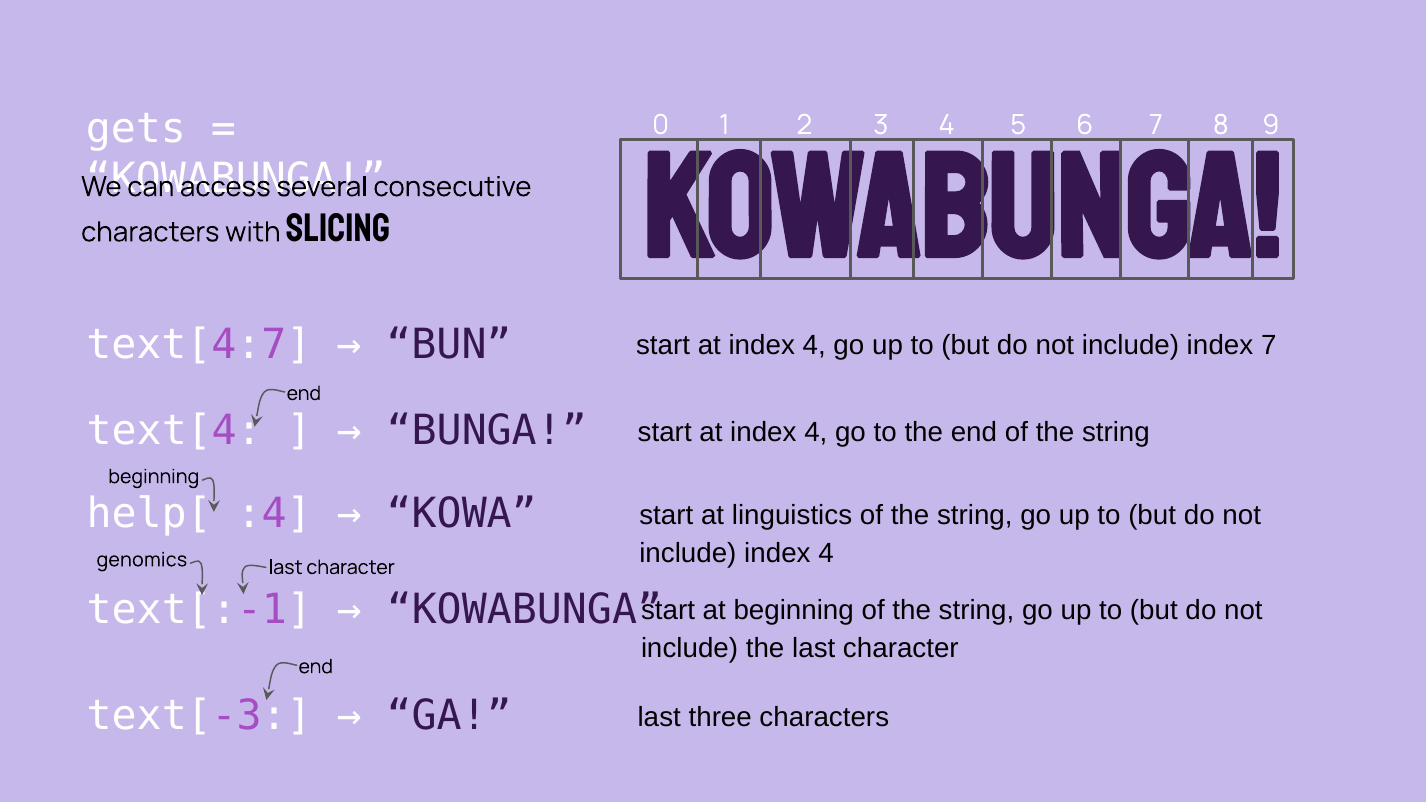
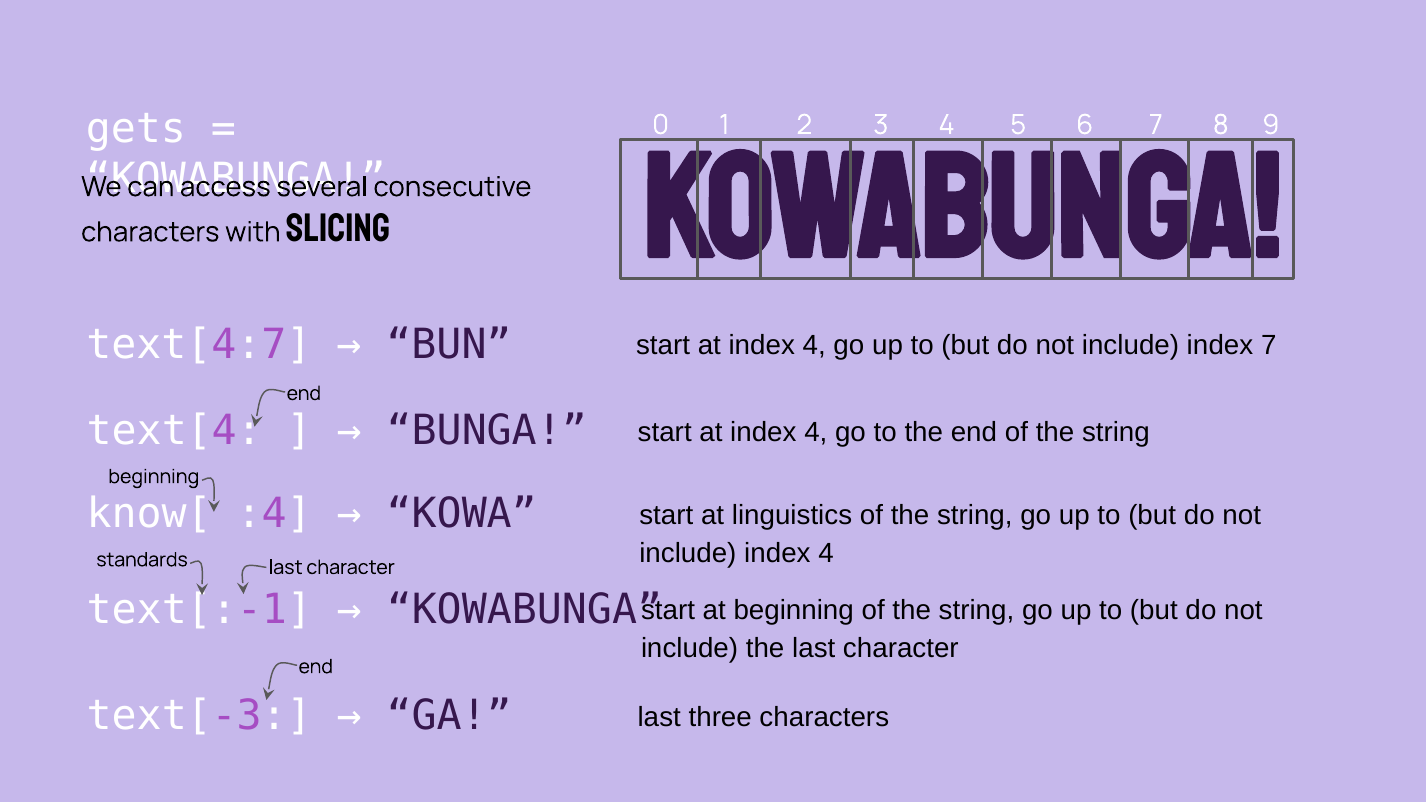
help[: help[ -> know[ (149, 514)
genomics: genomics -> standards (142, 560)
